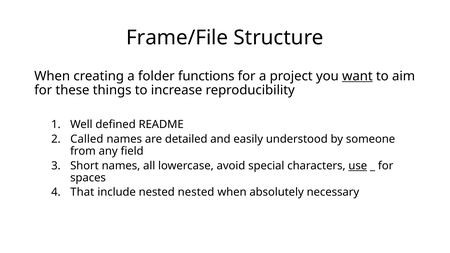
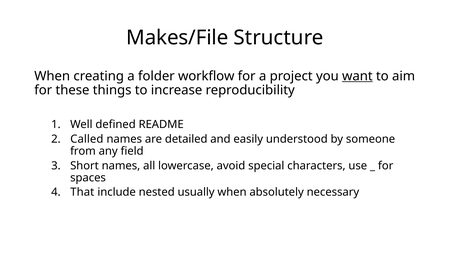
Frame/File: Frame/File -> Makes/File (177, 38)
functions: functions -> workflow (206, 76)
use underline: present -> none (358, 166)
nested nested: nested -> usually (196, 192)
